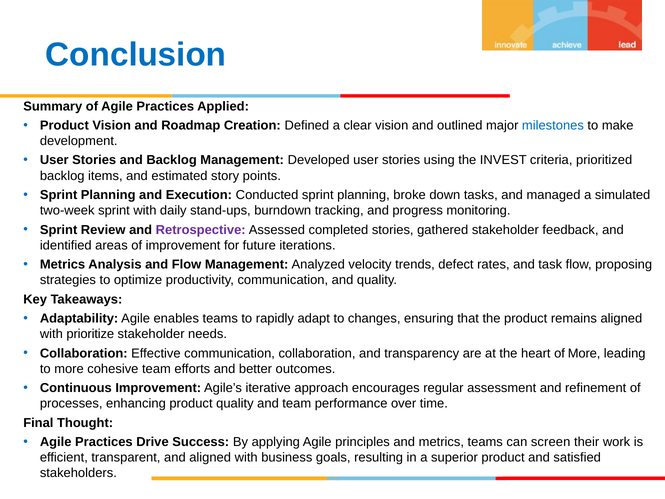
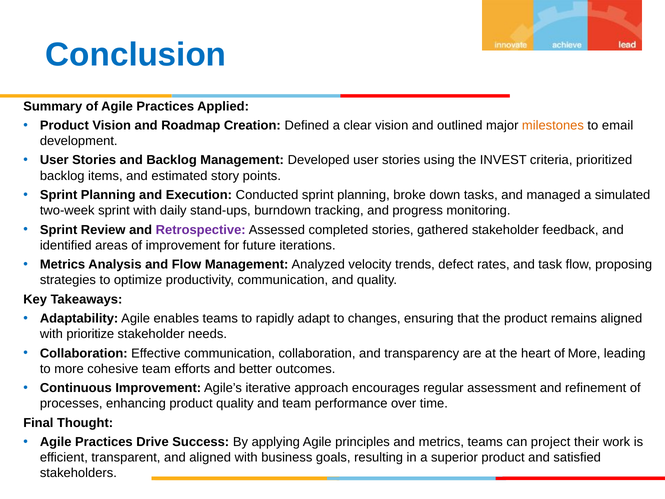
milestones colour: blue -> orange (553, 125)
make: make -> email (618, 125)
screen: screen -> project (551, 442)
